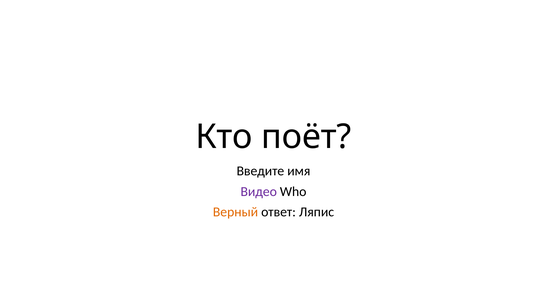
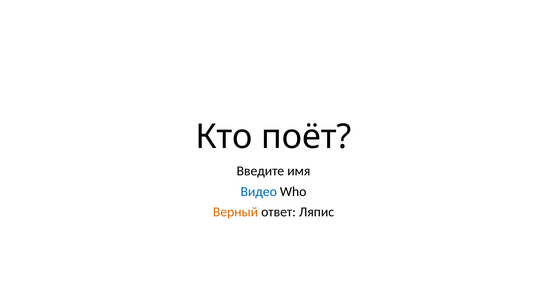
Видео colour: purple -> blue (259, 191)
